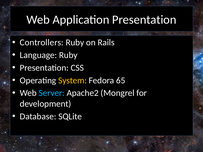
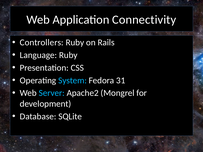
Application Presentation: Presentation -> Connectivity (144, 20)
System colour: yellow -> light blue (73, 81)
65: 65 -> 31 (121, 81)
